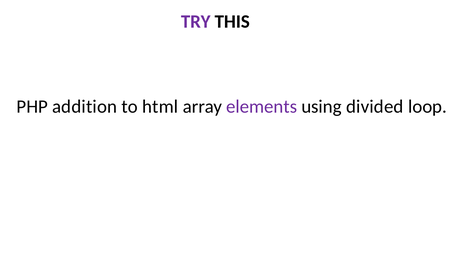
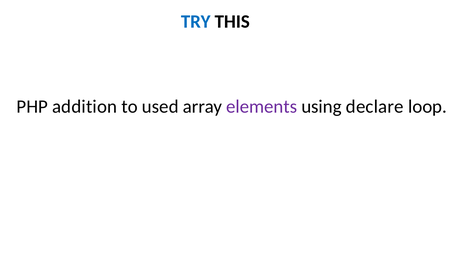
TRY colour: purple -> blue (196, 22)
html: html -> used (160, 107)
divided: divided -> declare (375, 107)
